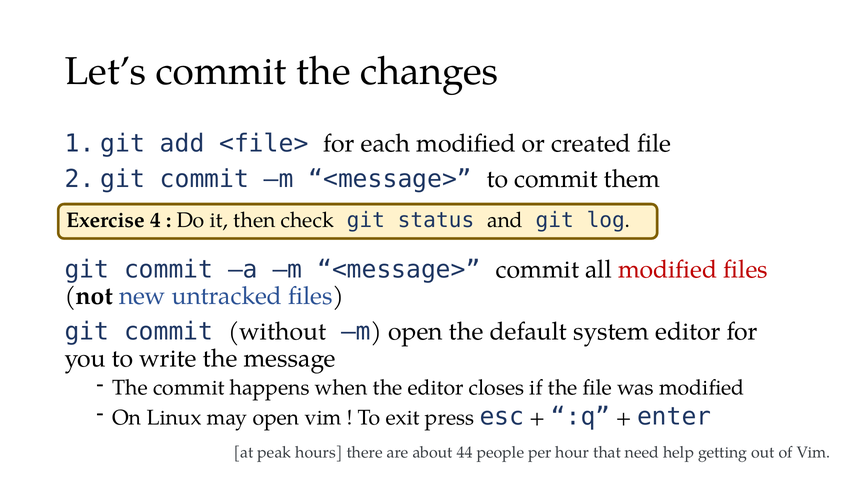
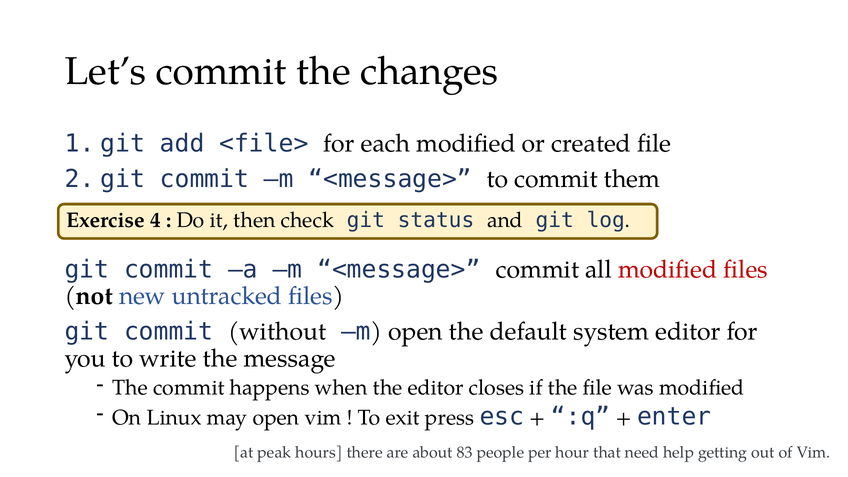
44: 44 -> 83 (465, 453)
